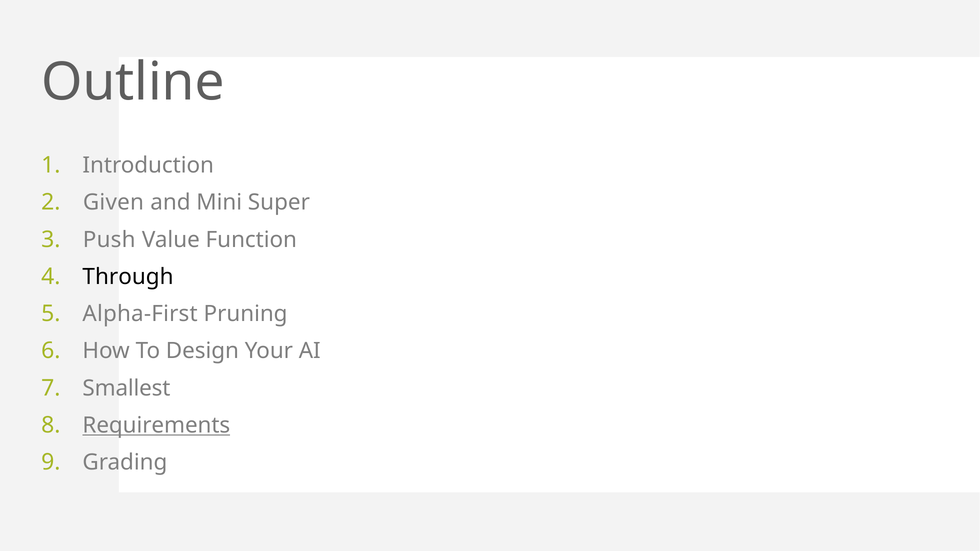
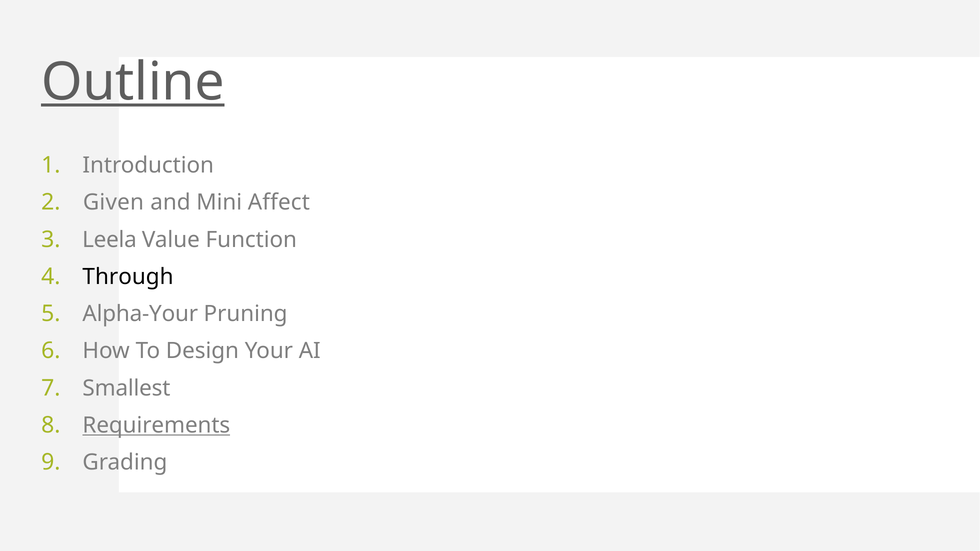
Outline underline: none -> present (133, 82)
Super: Super -> Affect (279, 203)
Push: Push -> Leela (109, 240)
Alpha-First: Alpha-First -> Alpha-Your (140, 314)
